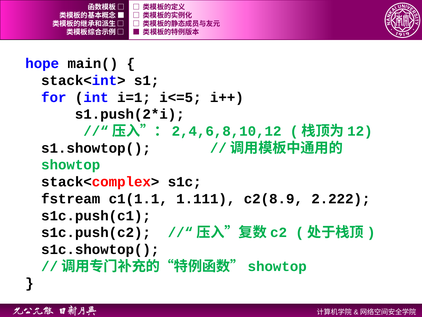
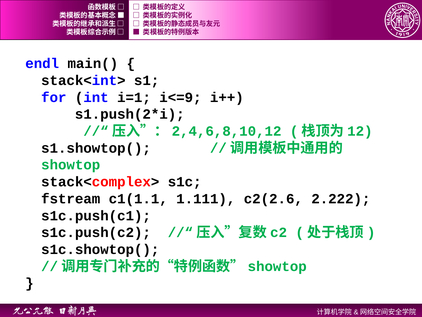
hope: hope -> endl (42, 63)
i<=5: i<=5 -> i<=9 (180, 97)
c2(8.9: c2(8.9 -> c2(2.6 (273, 198)
